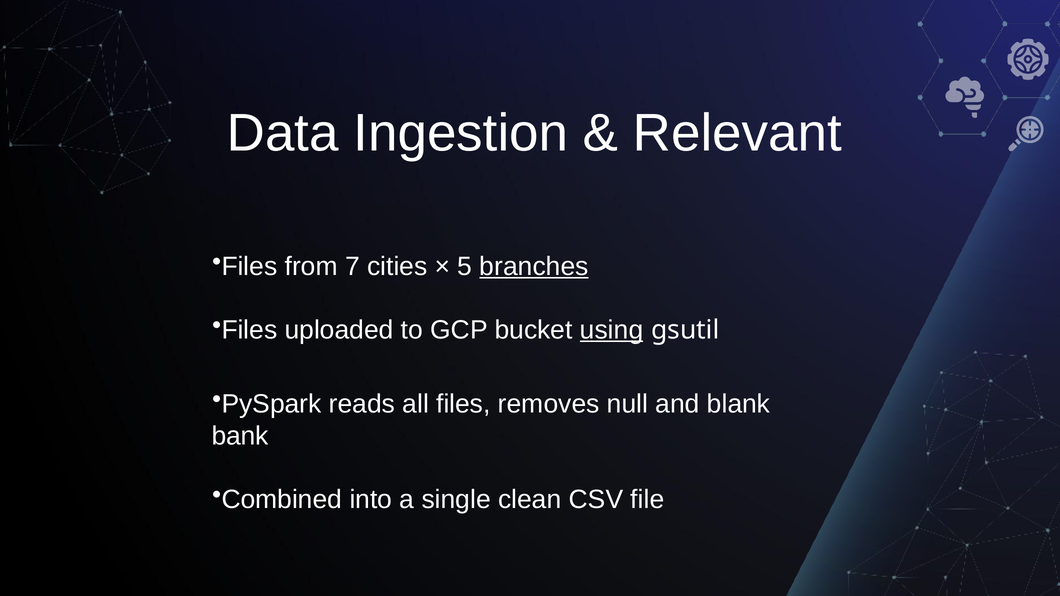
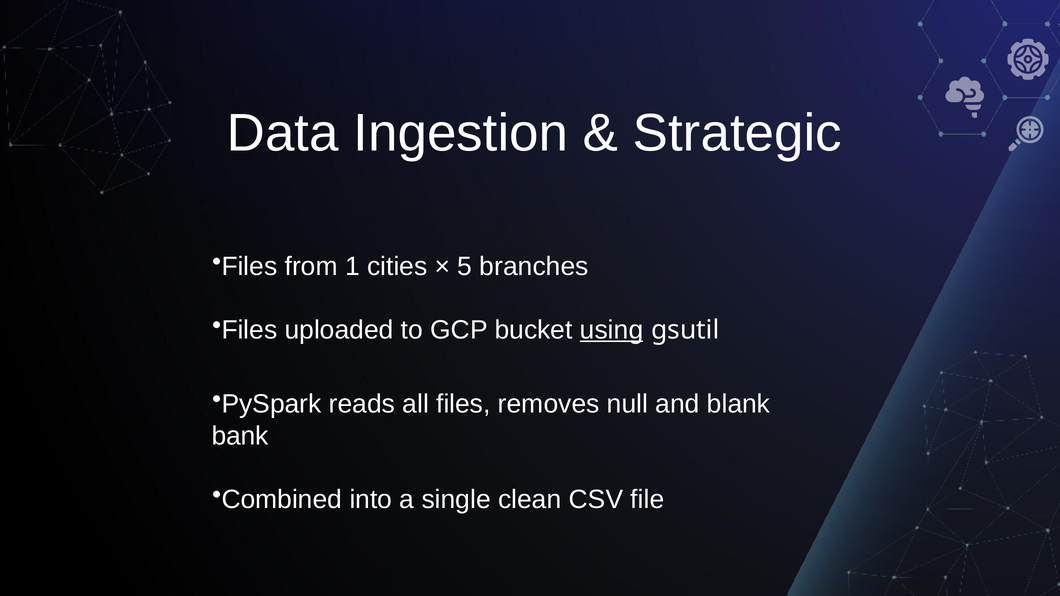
Relevant: Relevant -> Strategic (737, 134)
7: 7 -> 1 (352, 266)
branches underline: present -> none (534, 266)
